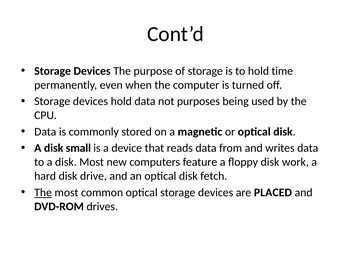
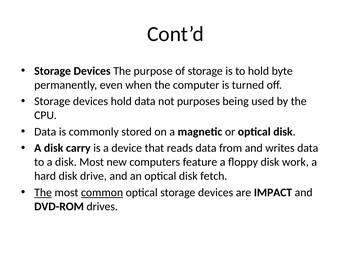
time: time -> byte (282, 71)
small: small -> carry (78, 148)
common underline: none -> present (102, 193)
PLACED: PLACED -> IMPACT (273, 193)
